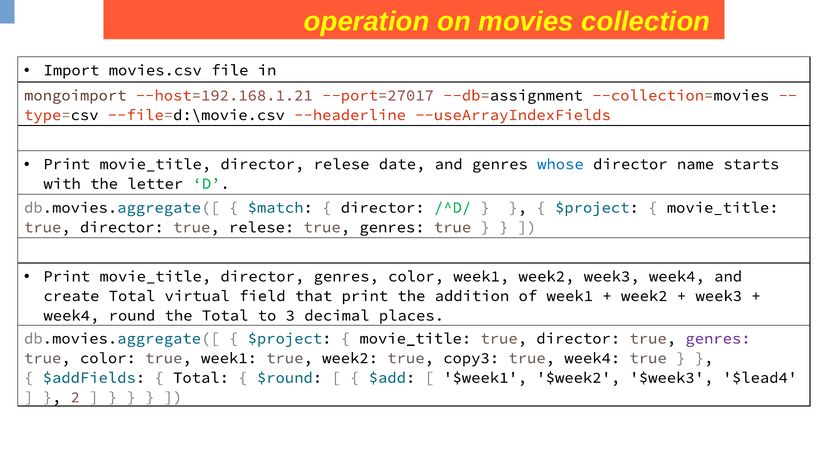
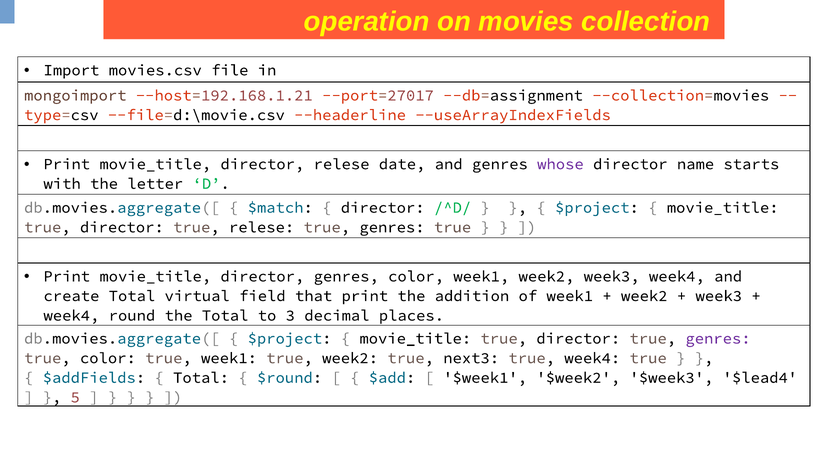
whose colour: blue -> purple (560, 164)
copy3: copy3 -> next3 (471, 358)
2: 2 -> 5 (75, 397)
